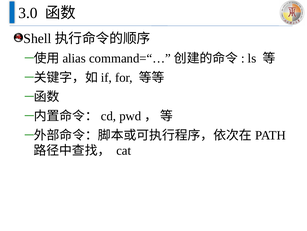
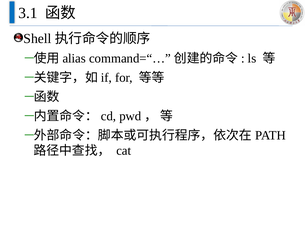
3.0: 3.0 -> 3.1 (28, 13)
